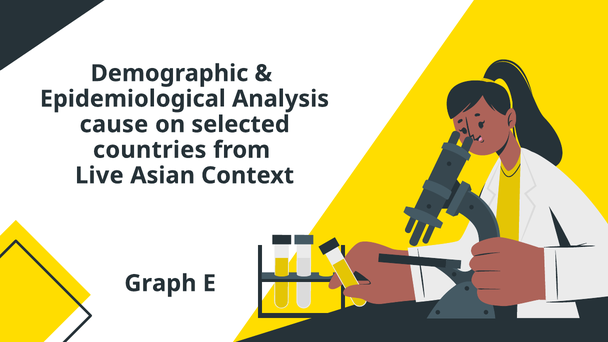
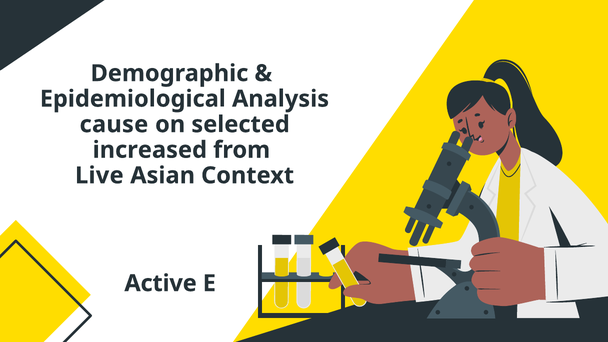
countries: countries -> increased (150, 150)
Graph: Graph -> Active (161, 283)
